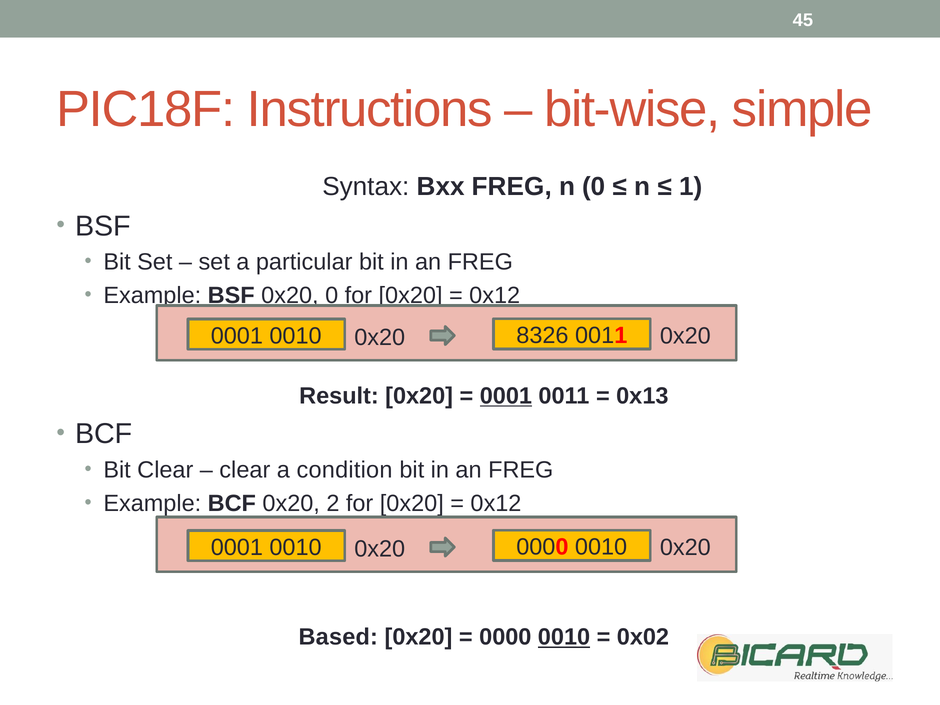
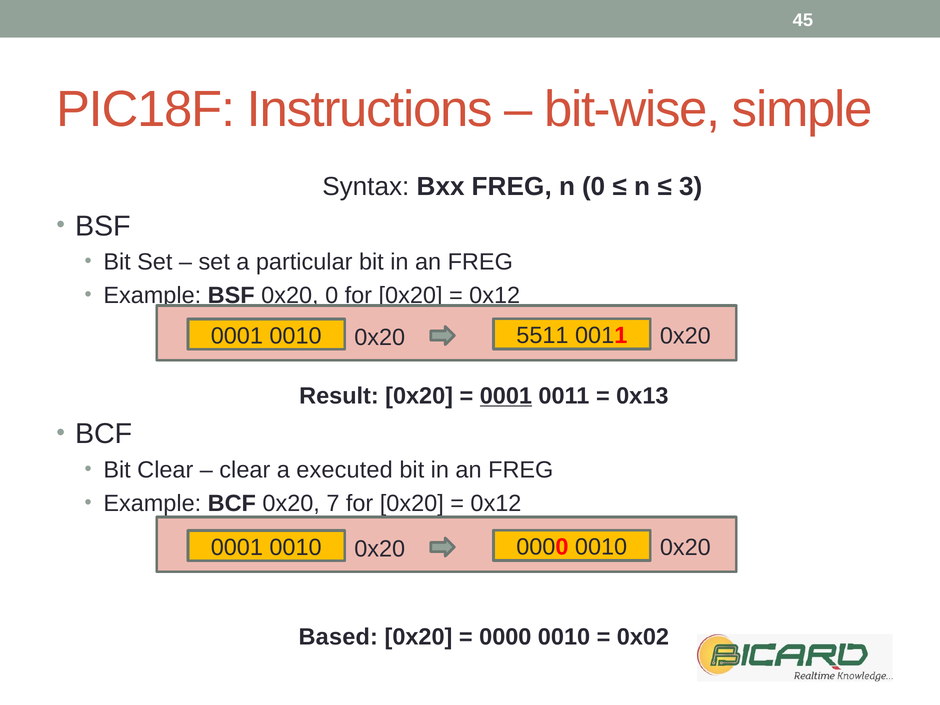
1: 1 -> 3 (691, 187)
8326: 8326 -> 5511 (542, 335)
condition: condition -> executed (345, 470)
2: 2 -> 7 (333, 503)
0010 underline: present -> none (564, 637)
